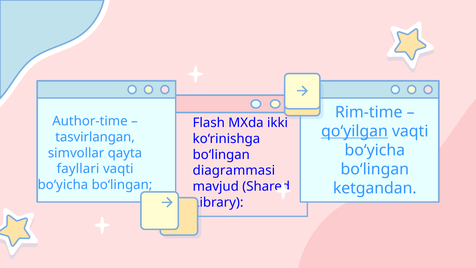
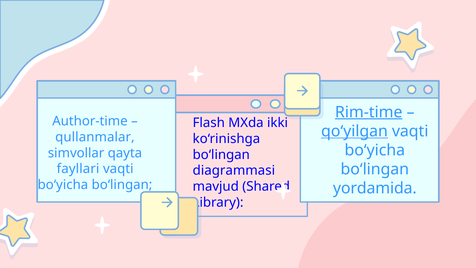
Rim-time underline: none -> present (369, 112)
tаsvirlаngаn: tаsvirlаngаn -> qullanmalar (95, 137)
kеtgаndаn: kеtgаndаn -> yordamida (375, 188)
